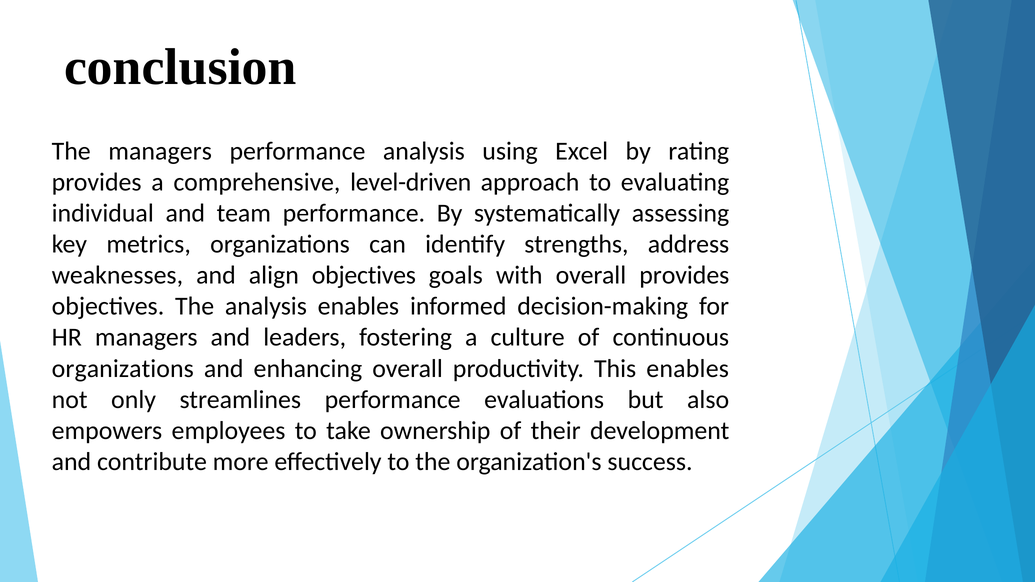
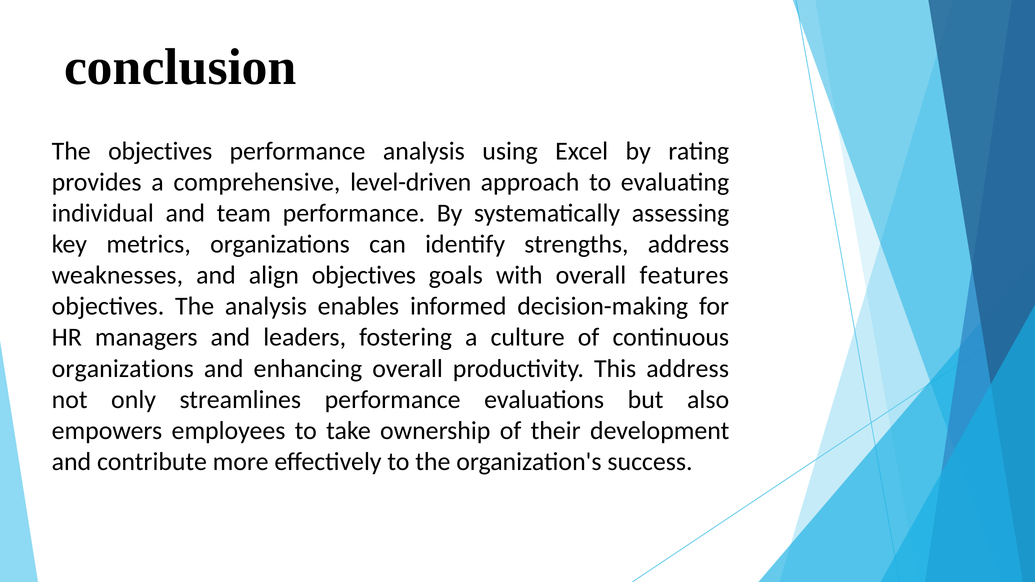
The managers: managers -> objectives (160, 151)
overall provides: provides -> features (684, 275)
This enables: enables -> address (688, 369)
